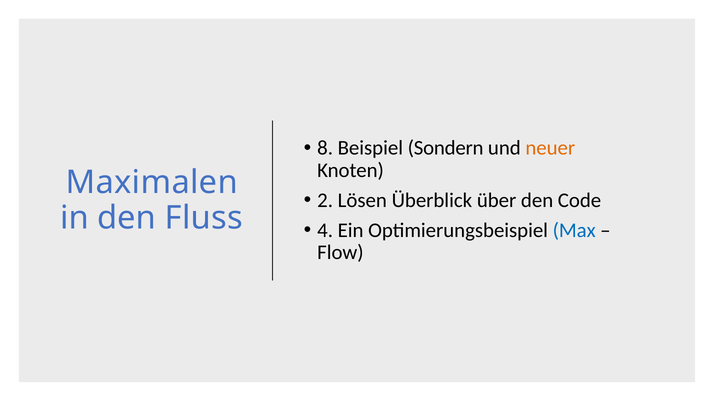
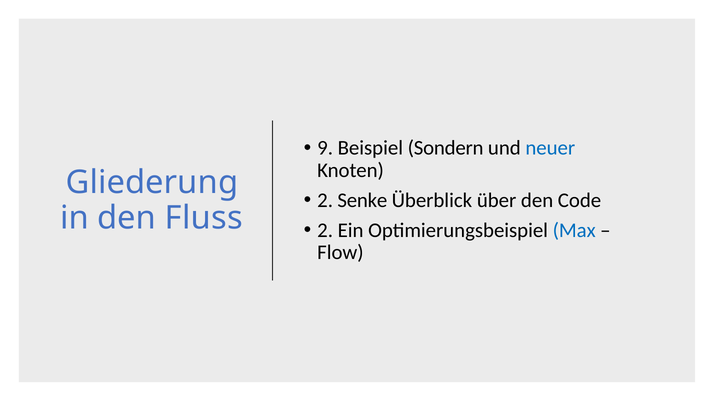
8: 8 -> 9 (325, 148)
neuer colour: orange -> blue (550, 148)
Maximalen: Maximalen -> Gliederung (152, 183)
Lösen: Lösen -> Senke (362, 201)
4: 4 -> 2 (325, 231)
